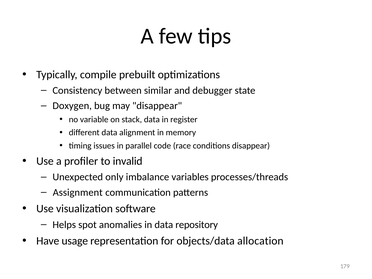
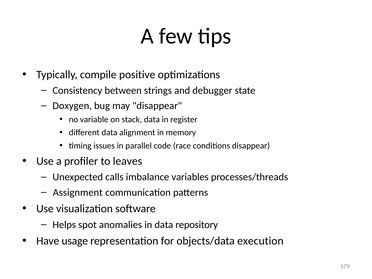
prebuilt: prebuilt -> positive (137, 75)
similar: similar -> strings (158, 90)
invalid: invalid -> leaves (128, 161)
only: only -> calls (114, 177)
allocation: allocation -> execution (260, 241)
